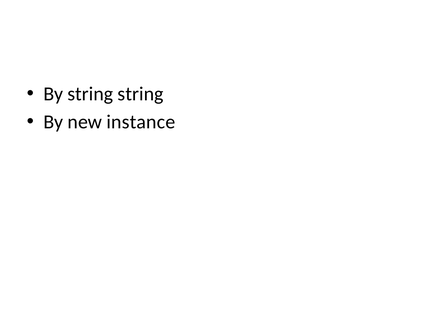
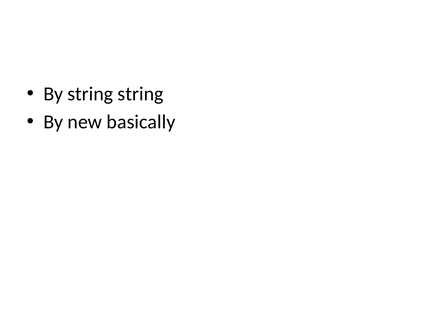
instance: instance -> basically (141, 122)
